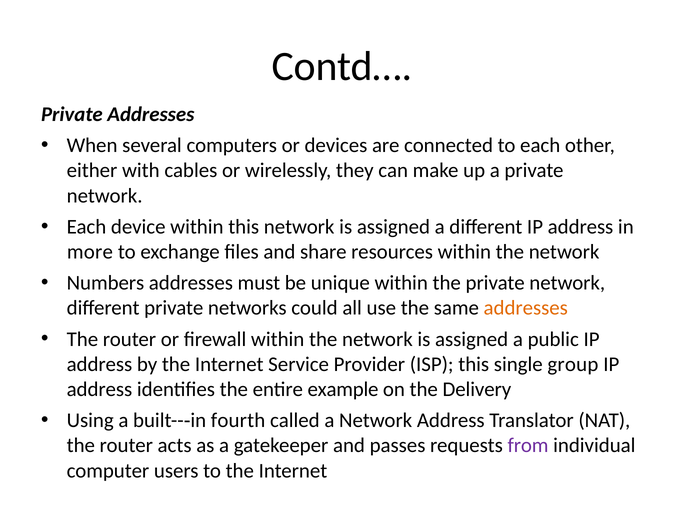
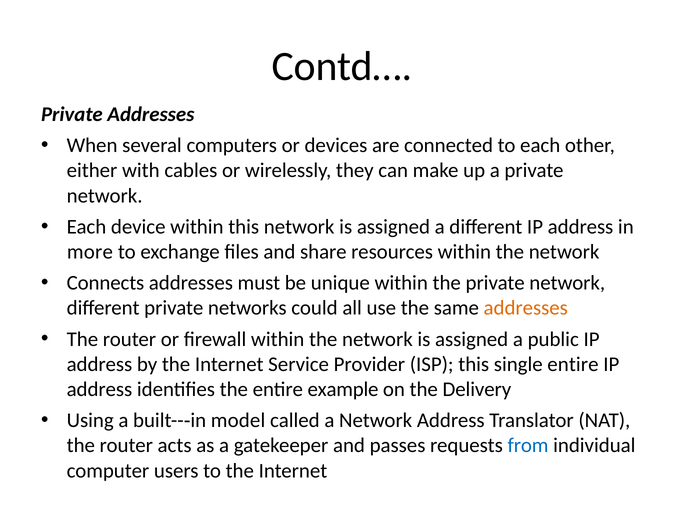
Numbers: Numbers -> Connects (105, 283)
single group: group -> entire (573, 364)
fourth: fourth -> model (238, 421)
from colour: purple -> blue (528, 446)
